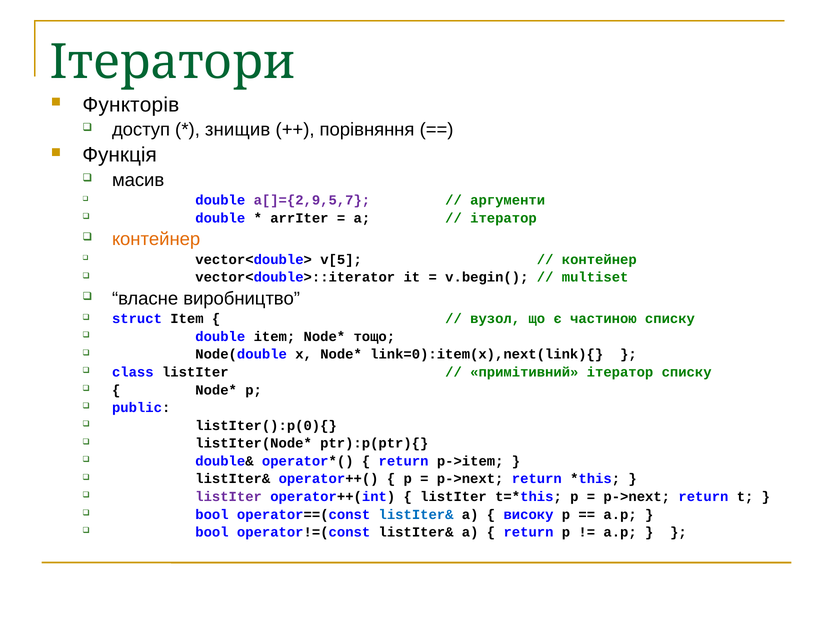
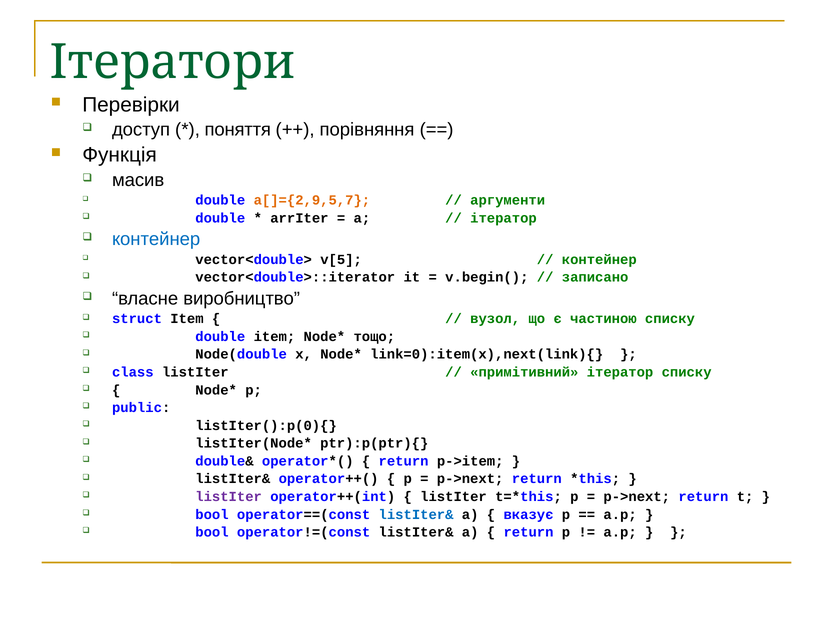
Функторів: Функторів -> Перевірки (131, 105)
знищив: знищив -> поняття (238, 130)
a[]={2,9,5,7 colour: purple -> orange (312, 200)
контейнер colour: orange -> blue (156, 239)
multiset: multiset -> записано (595, 277)
високу: високу -> вказує (529, 514)
